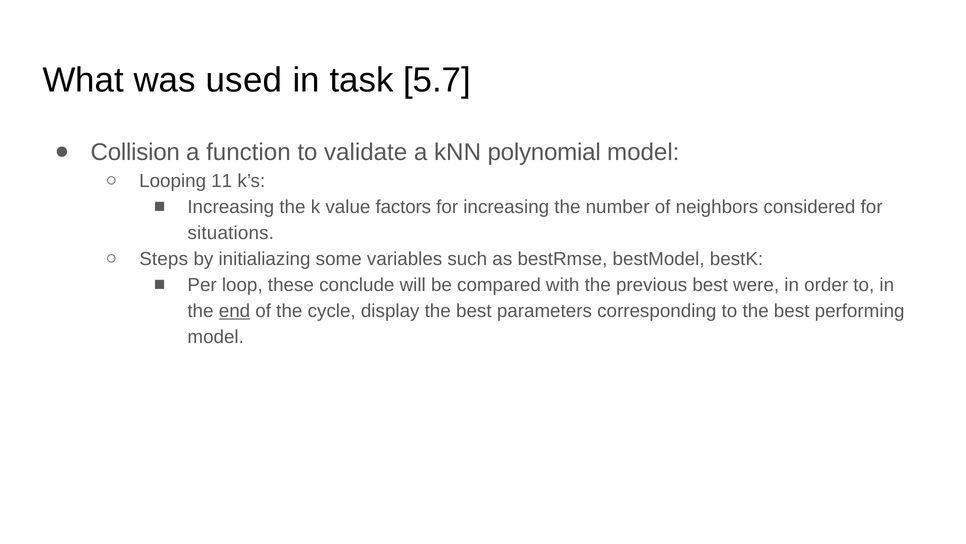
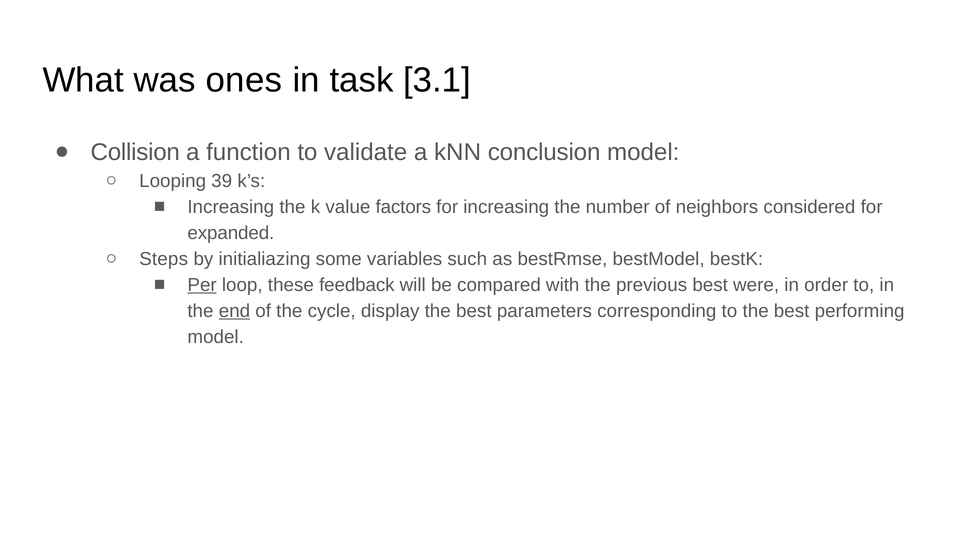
used: used -> ones (244, 80)
5.7: 5.7 -> 3.1 (437, 80)
polynomial: polynomial -> conclusion (544, 152)
11: 11 -> 39 (222, 181)
situations: situations -> expanded (231, 233)
Per underline: none -> present (202, 285)
conclude: conclude -> feedback (357, 285)
